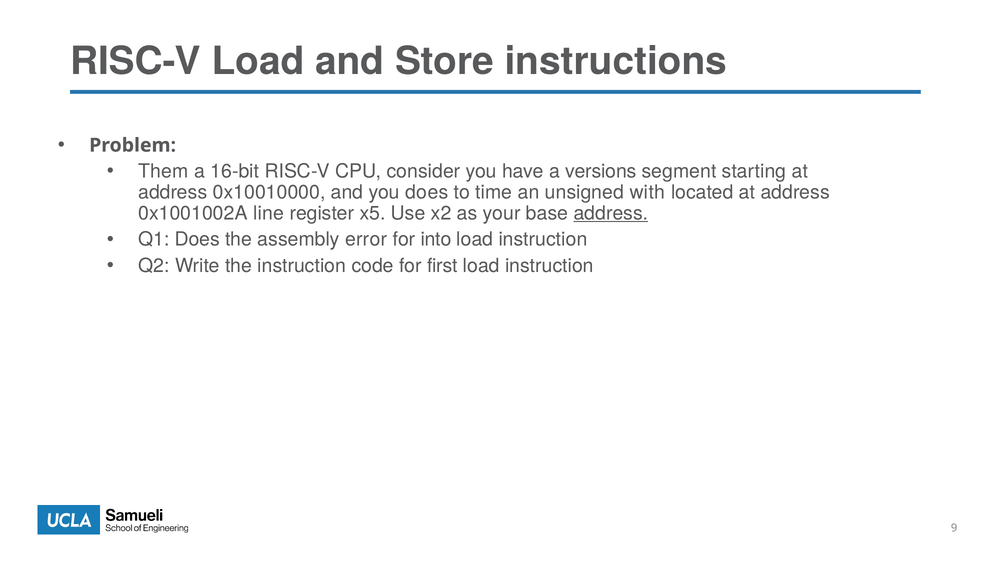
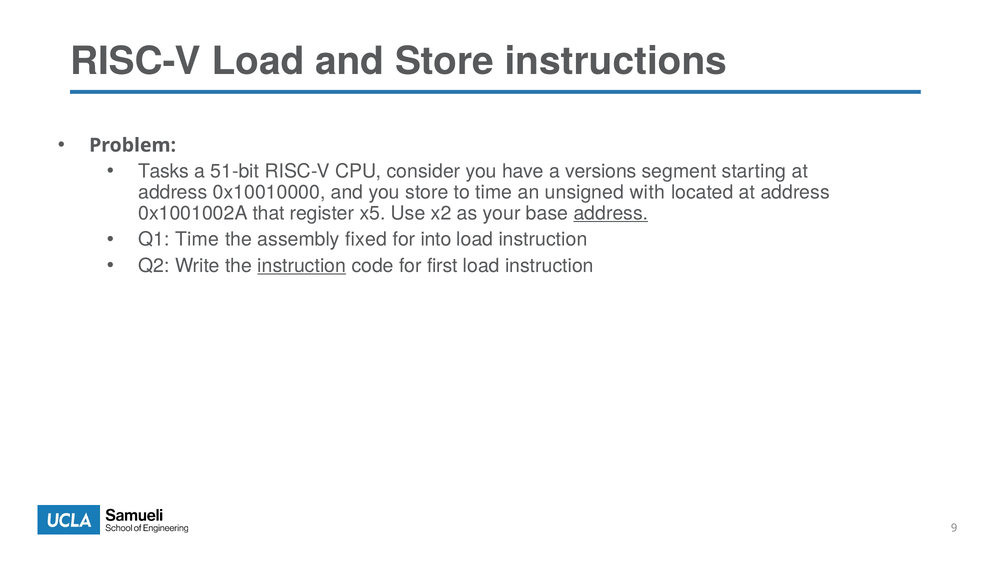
Them: Them -> Tasks (164, 171)
16-bit: 16-bit -> 51-bit (235, 171)
you does: does -> store (427, 192)
line: line -> that (269, 213)
Q1 Does: Does -> Time (197, 240)
error: error -> fixed (366, 240)
instruction underline: none -> present (302, 266)
